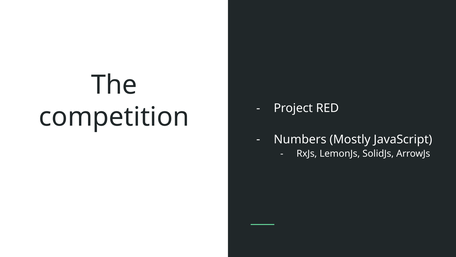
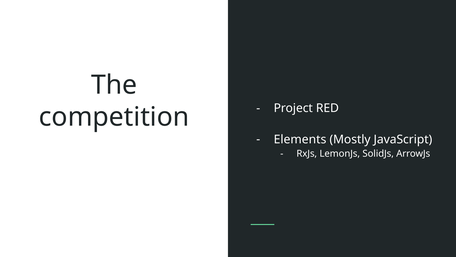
Numbers: Numbers -> Elements (300, 139)
